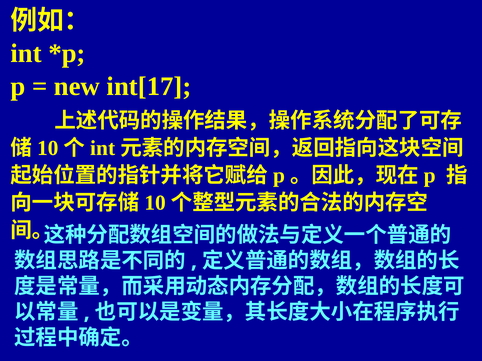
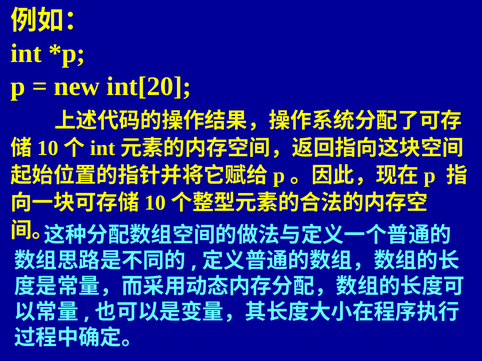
int[17: int[17 -> int[20 (149, 86)
